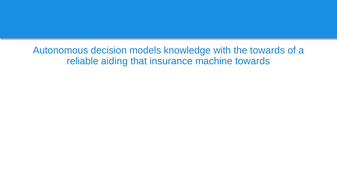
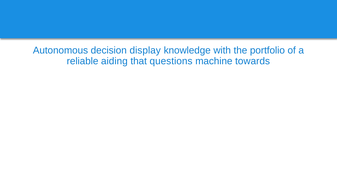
models: models -> display (145, 50)
the towards: towards -> portfolio (267, 50)
insurance: insurance -> questions (171, 61)
